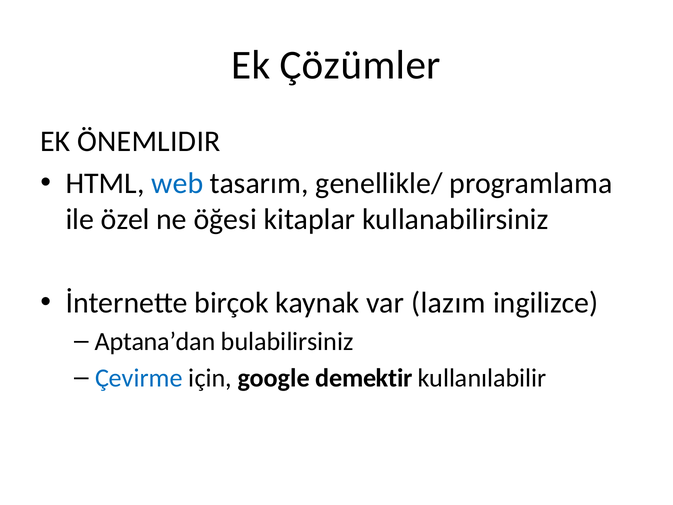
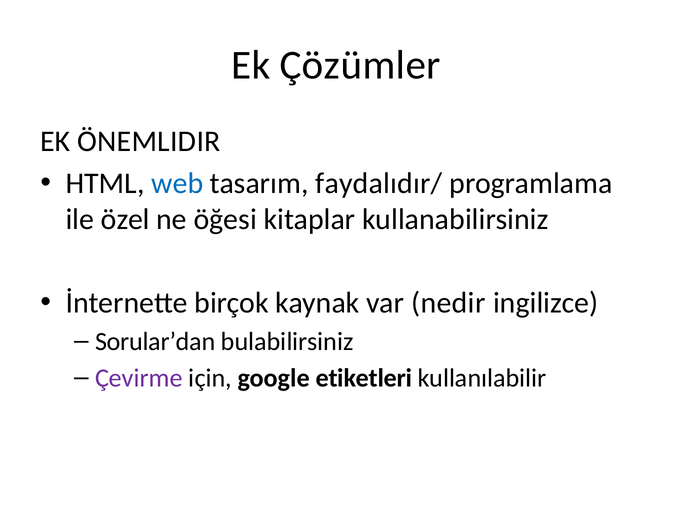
genellikle/: genellikle/ -> faydalıdır/ (379, 183)
lazım: lazım -> nedir (448, 303)
Aptana’dan: Aptana’dan -> Sorular’dan (155, 341)
Çevirme colour: blue -> purple (139, 378)
demektir: demektir -> etiketleri (364, 378)
